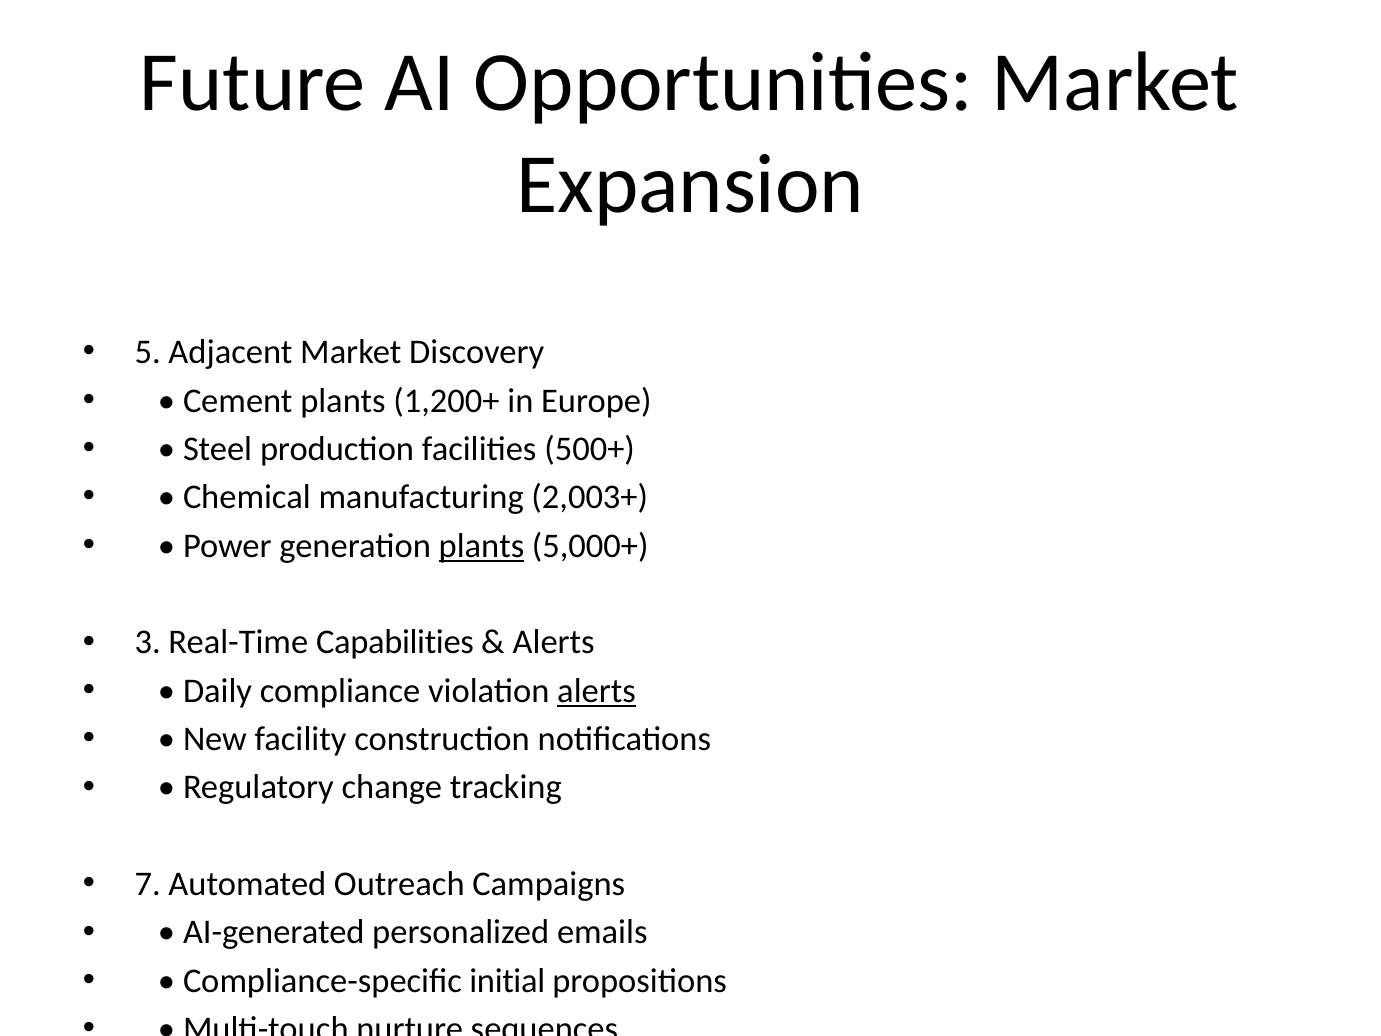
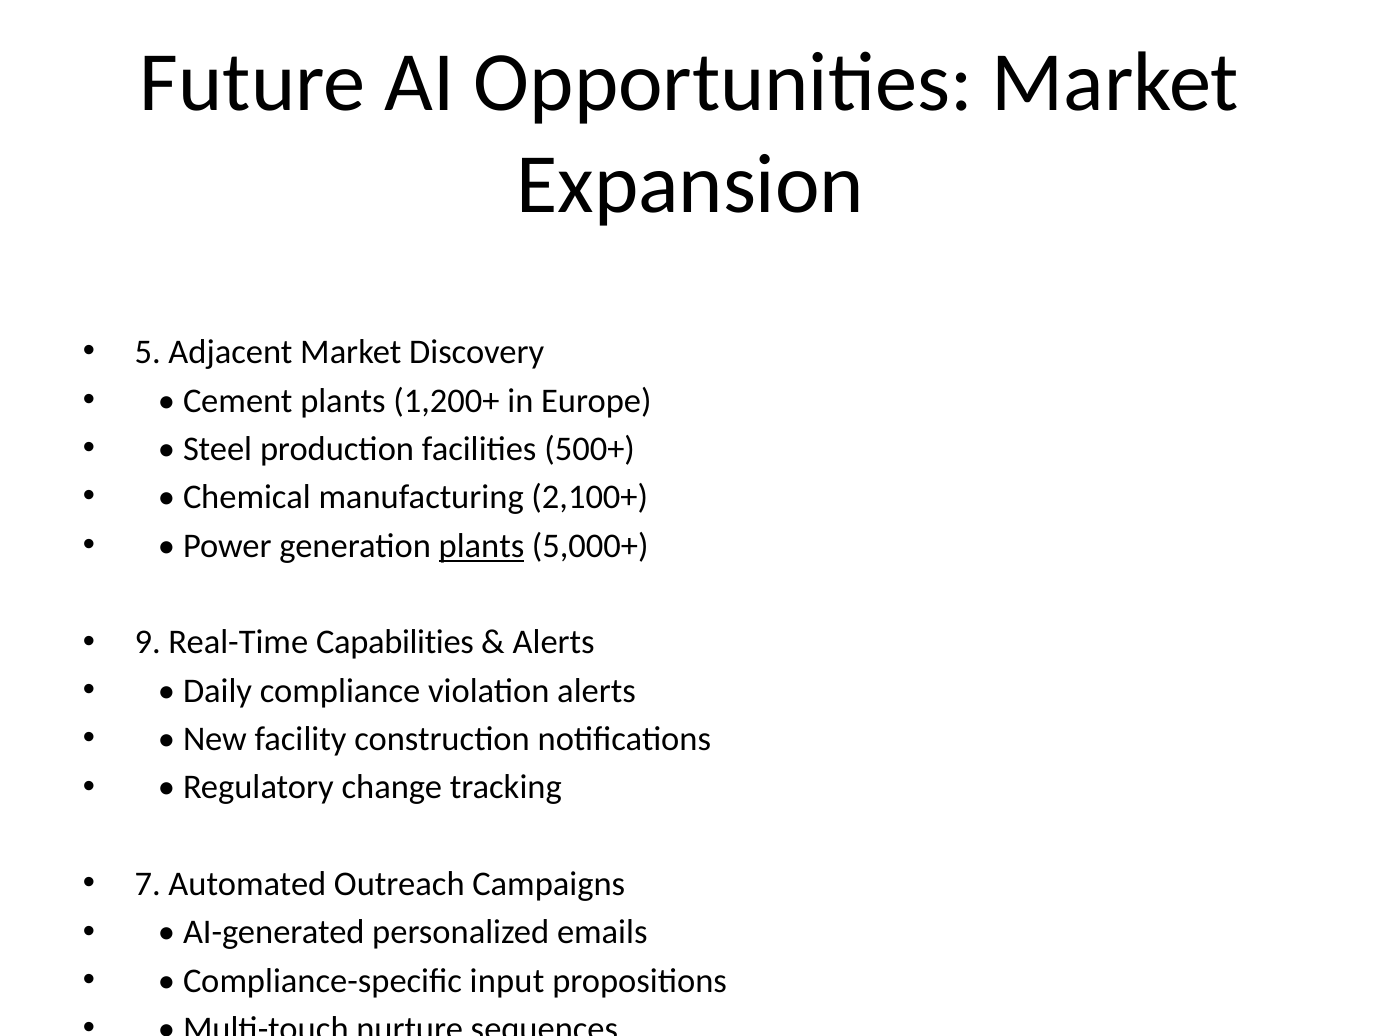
2,003+: 2,003+ -> 2,100+ (590, 497)
3: 3 -> 9 (148, 642)
alerts underline: present -> none (597, 691)
initial: initial -> input (507, 981)
